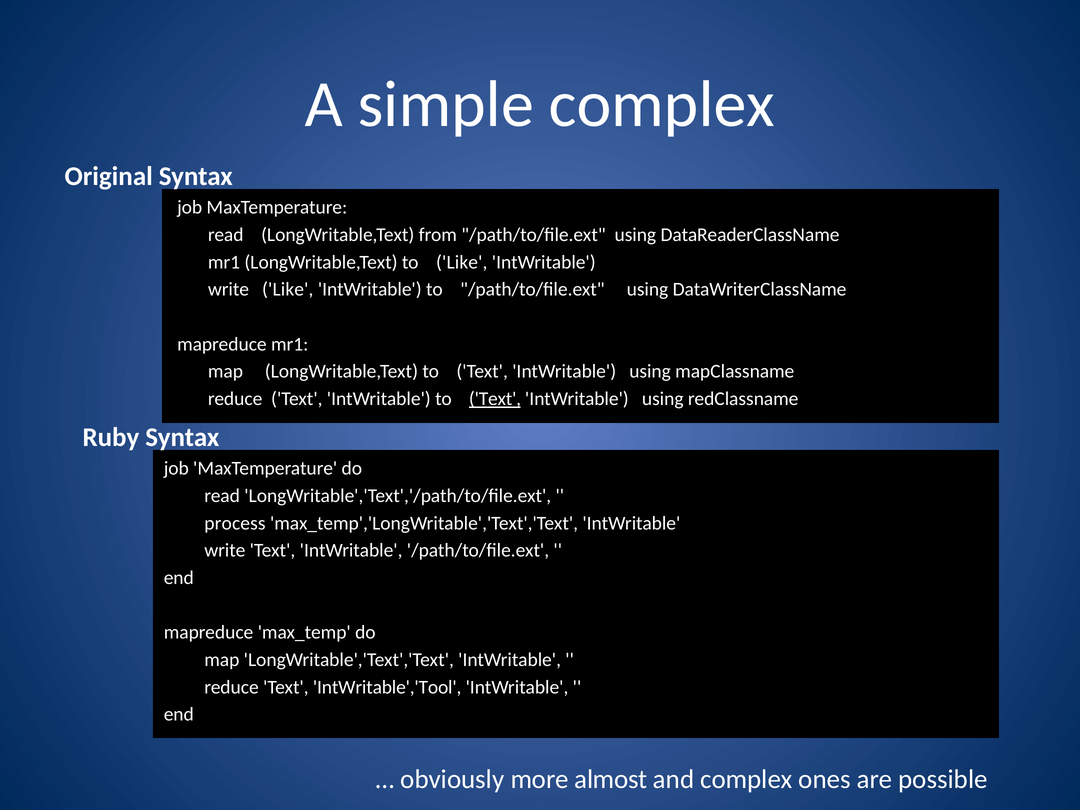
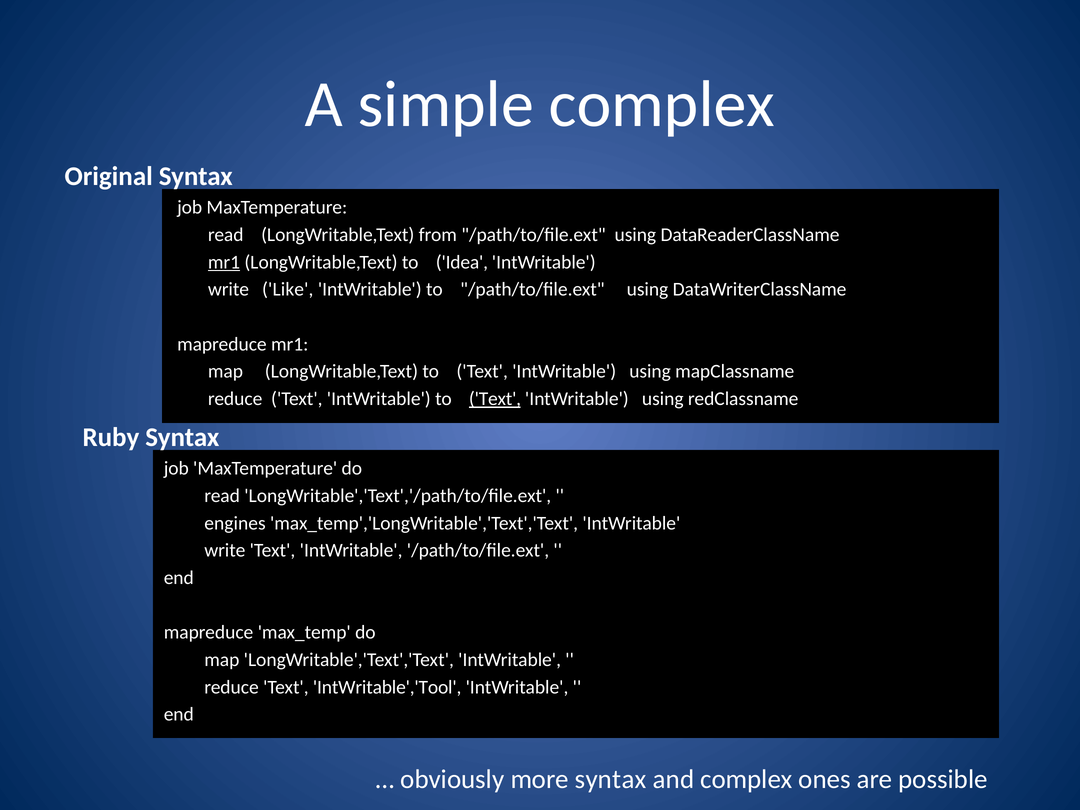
mr1 underline: none -> present (224, 262)
to Like: Like -> Idea (462, 262)
process: process -> engines (235, 523)
more almost: almost -> syntax (611, 779)
